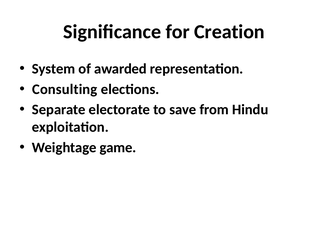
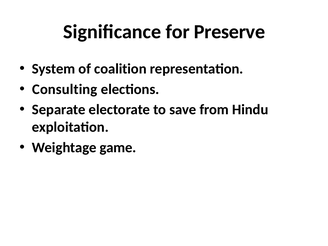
Creation: Creation -> Preserve (230, 32)
awarded: awarded -> coalition (120, 69)
